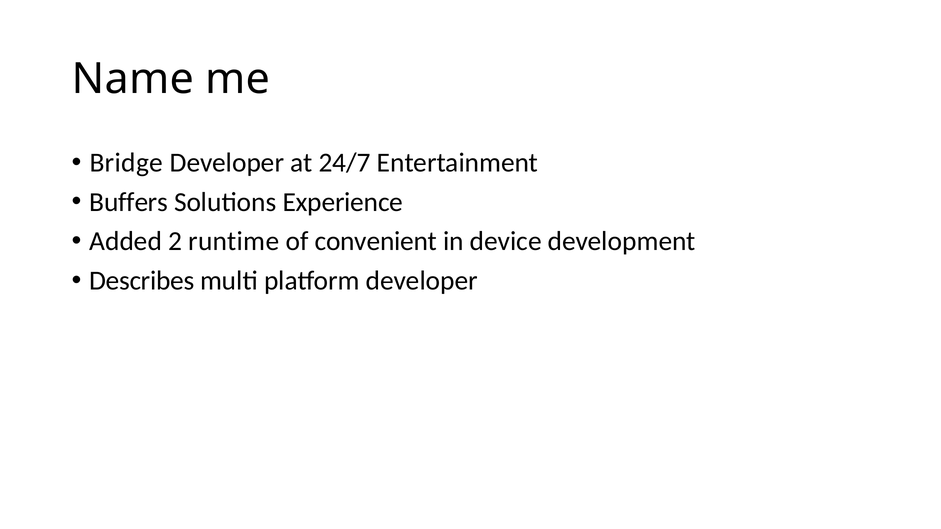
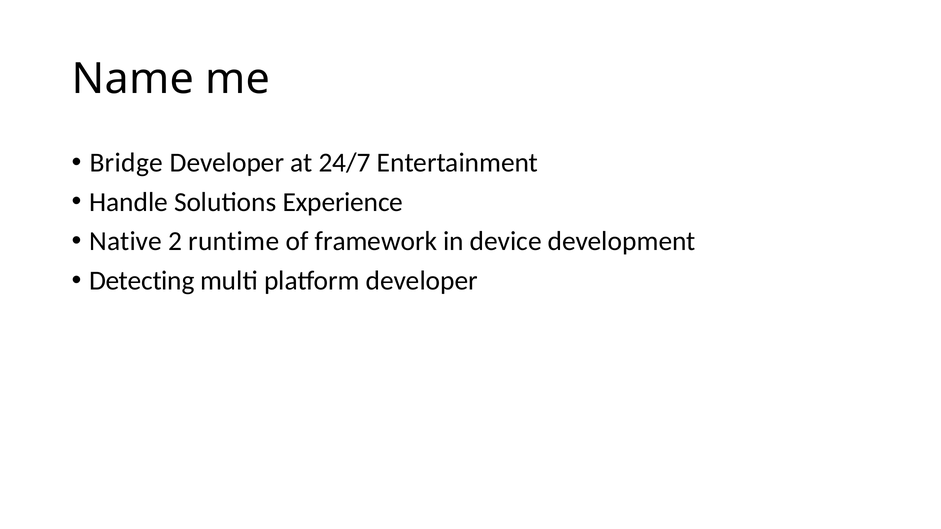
Buffers: Buffers -> Handle (129, 202)
Added: Added -> Native (126, 242)
convenient: convenient -> framework (376, 242)
Describes: Describes -> Detecting (142, 281)
